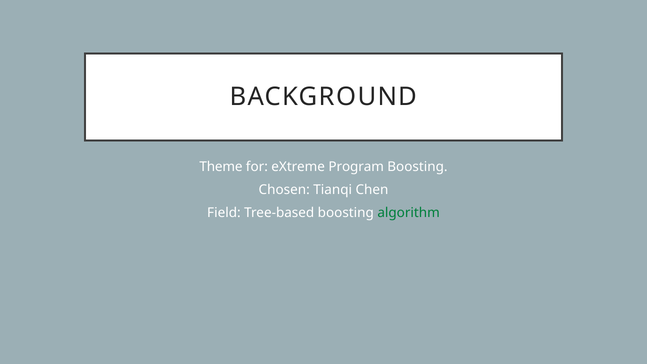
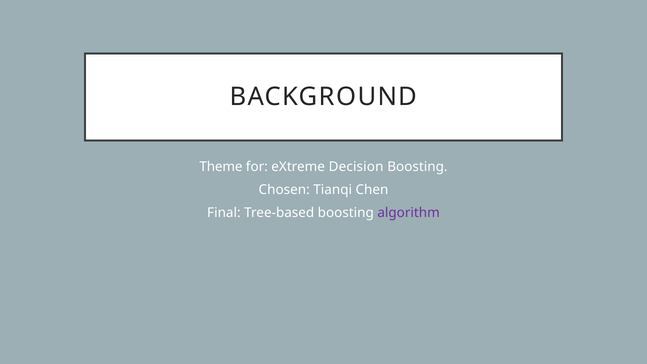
Program: Program -> Decision (356, 167)
Field: Field -> Final (224, 213)
algorithm colour: green -> purple (409, 213)
